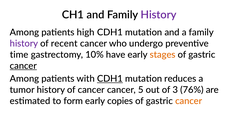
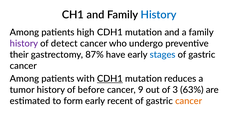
History colour: purple -> blue (159, 15)
recent: recent -> detect (64, 44)
time: time -> their (19, 55)
10%: 10% -> 87% (95, 55)
stages colour: orange -> blue (163, 55)
cancer underline: present -> none (23, 66)
of cancer: cancer -> before (91, 90)
5: 5 -> 9 (141, 90)
76%: 76% -> 63% (192, 90)
copies: copies -> recent (120, 101)
